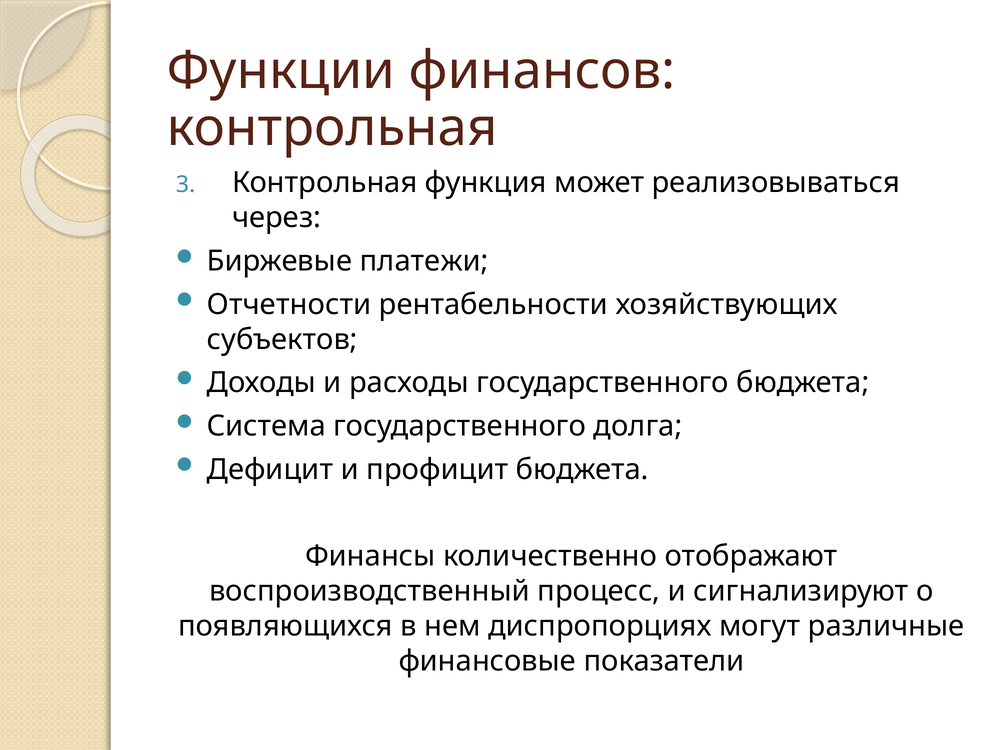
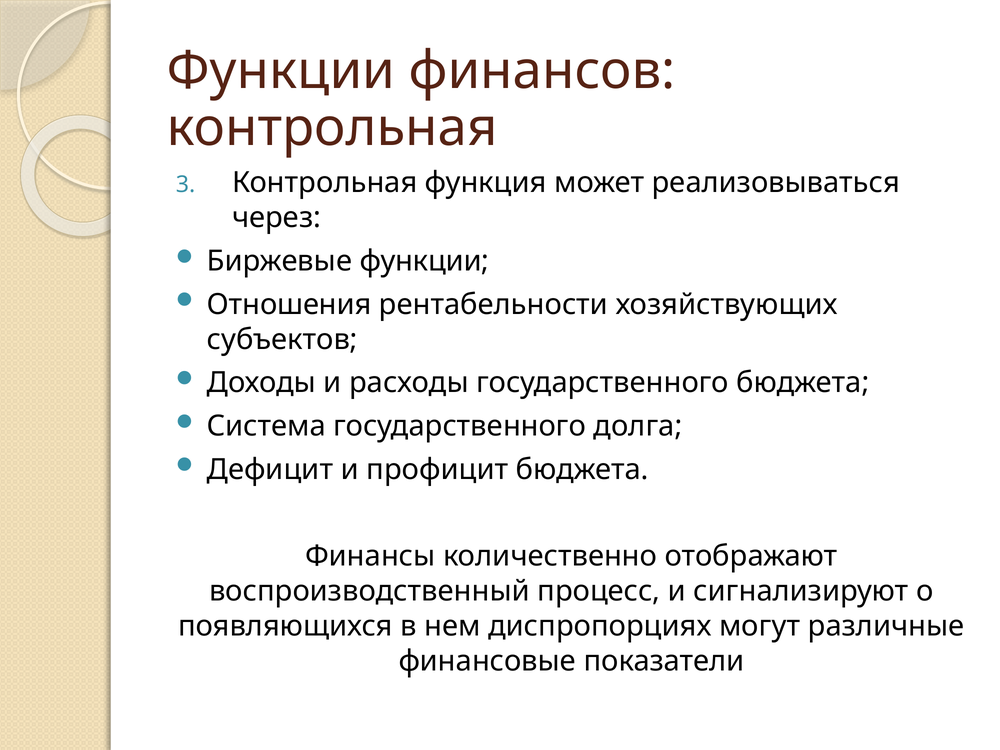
Биржевые платежи: платежи -> функции (424, 261)
Отчетности: Отчетности -> Отношения (289, 305)
